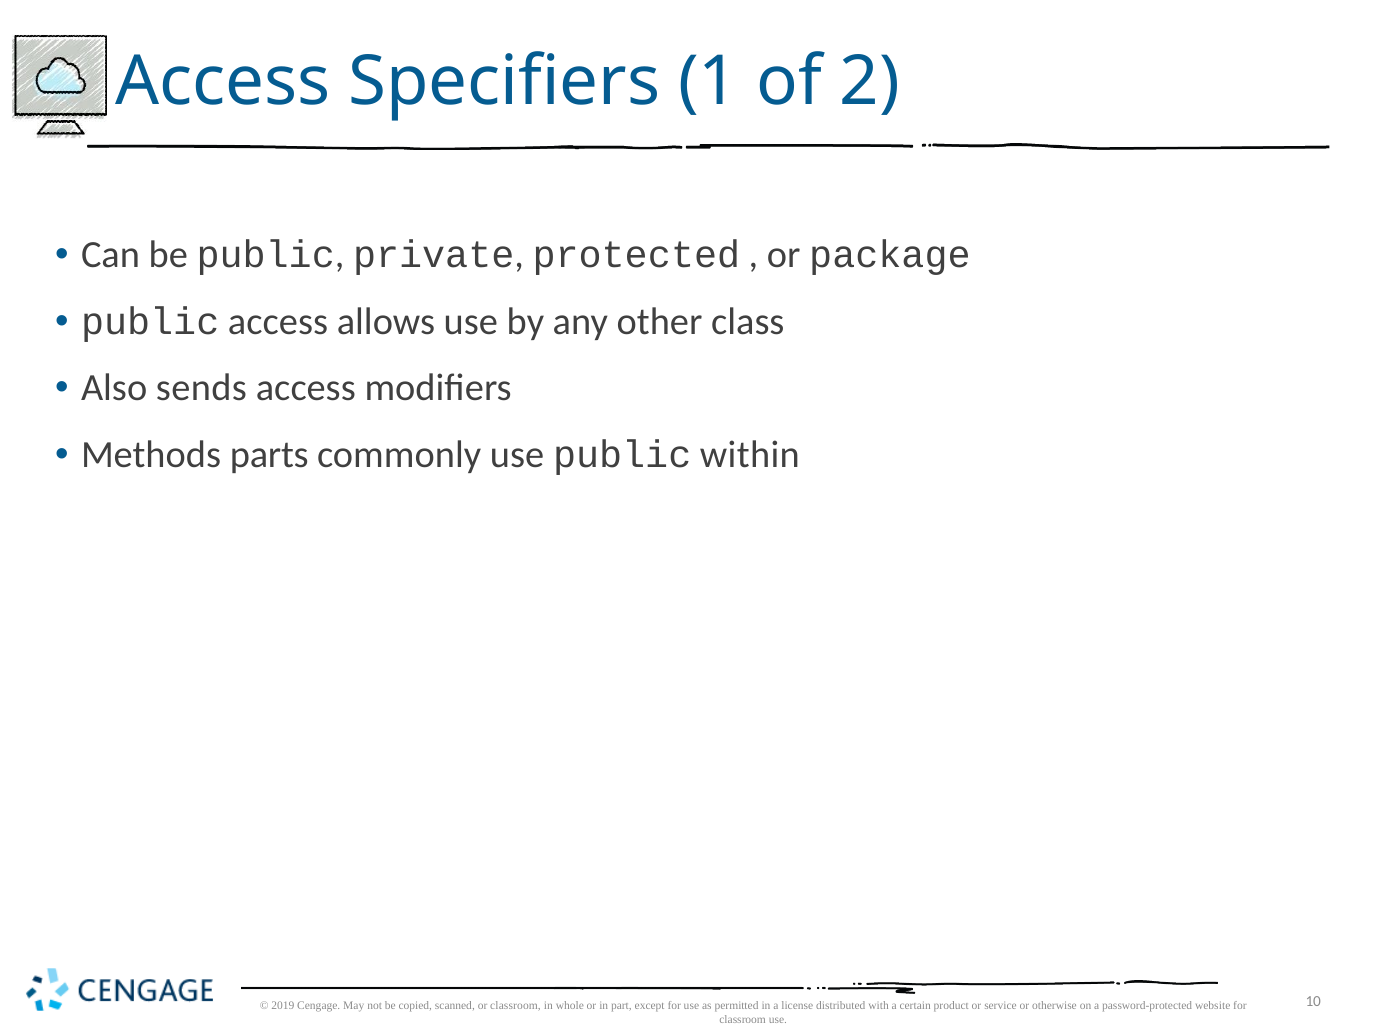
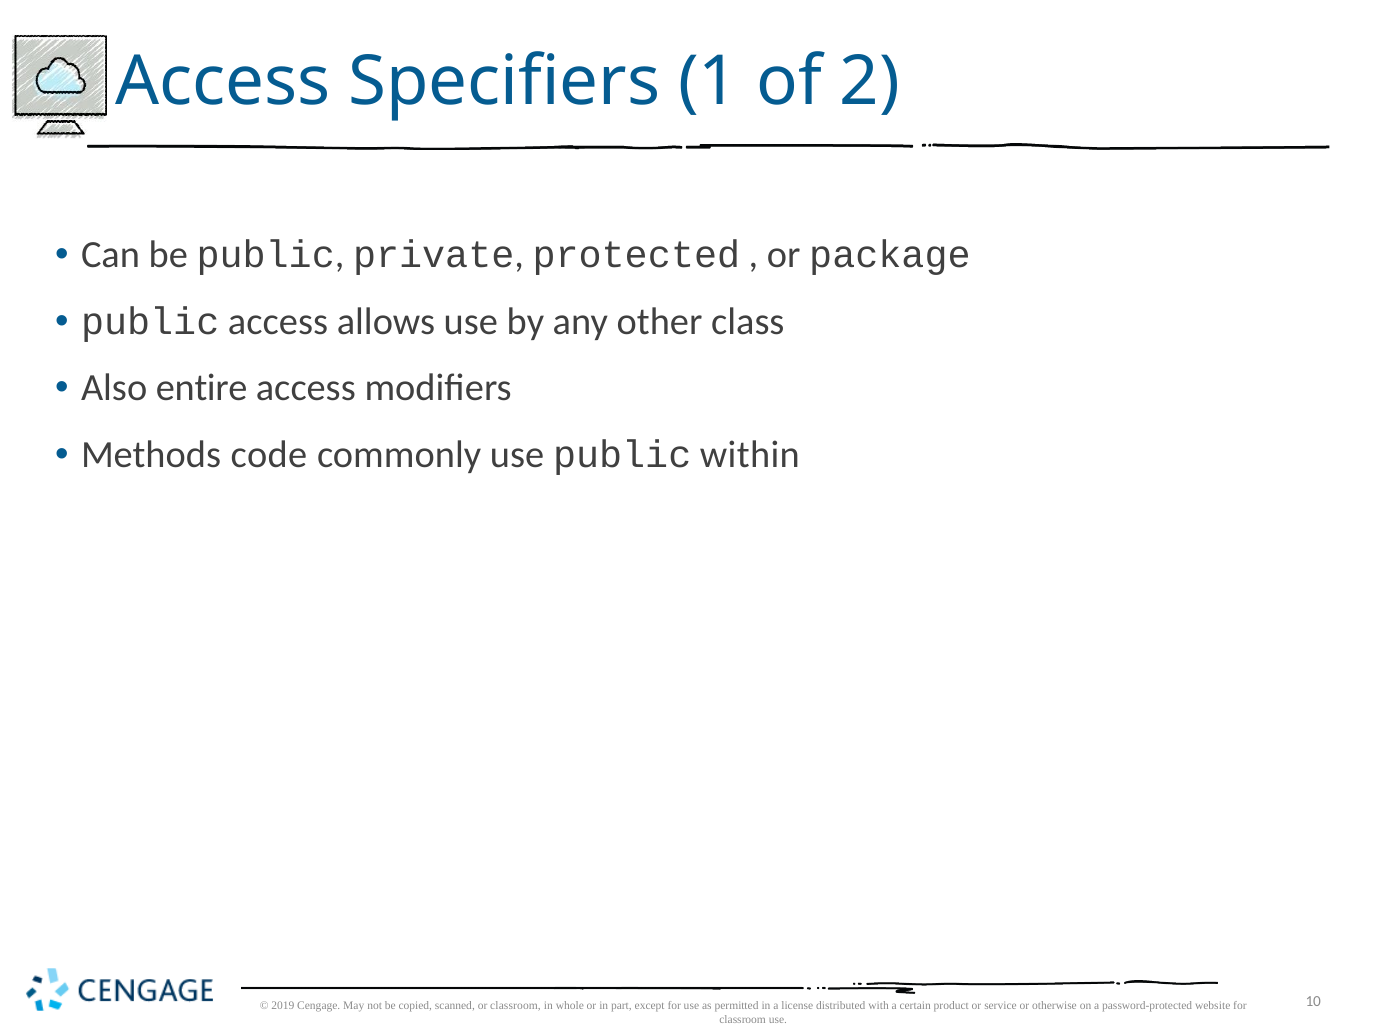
sends: sends -> entire (202, 388)
parts: parts -> code (269, 455)
